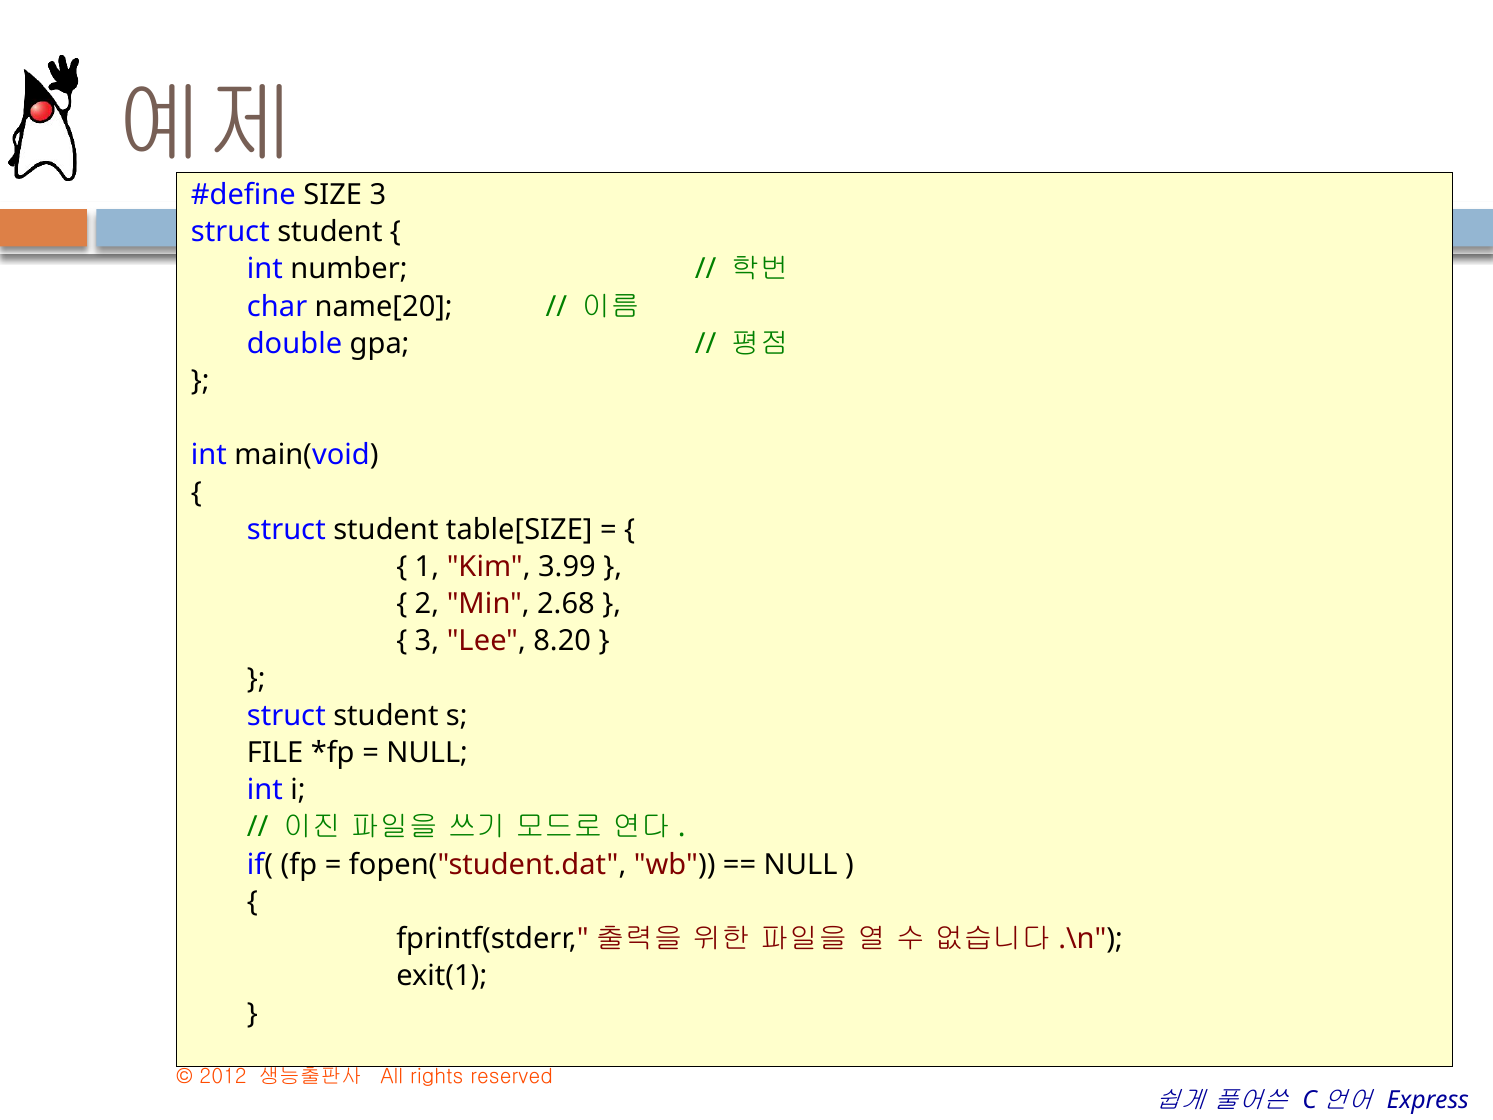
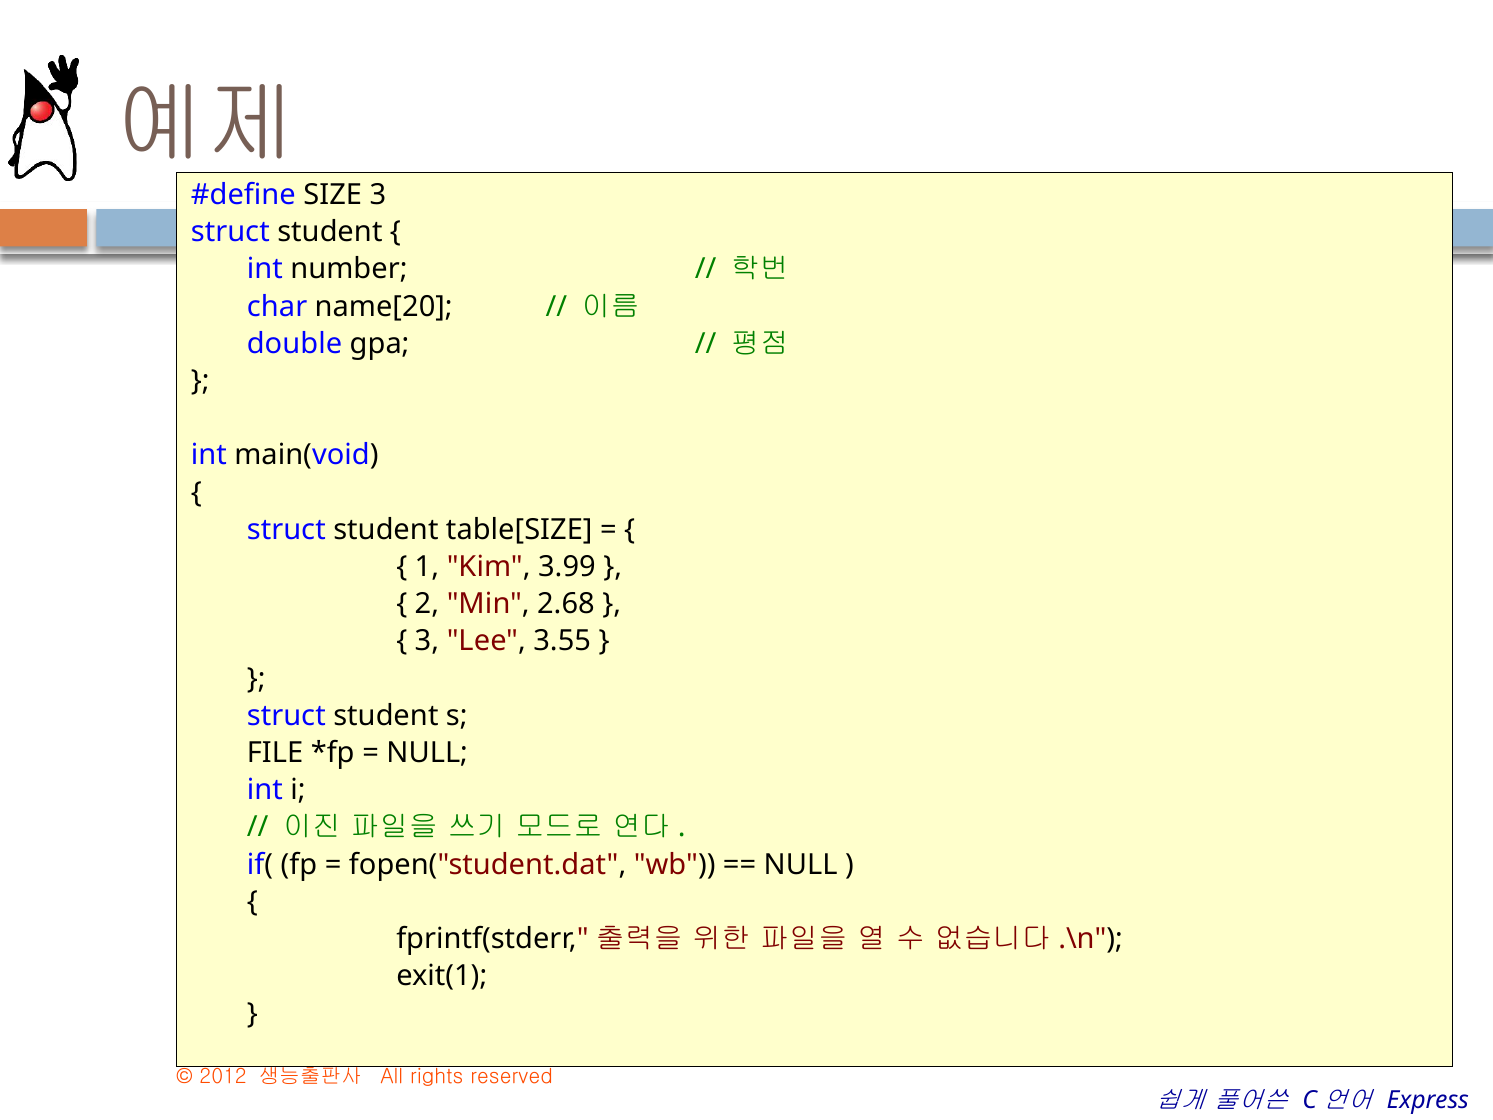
8.20: 8.20 -> 3.55 (562, 641)
